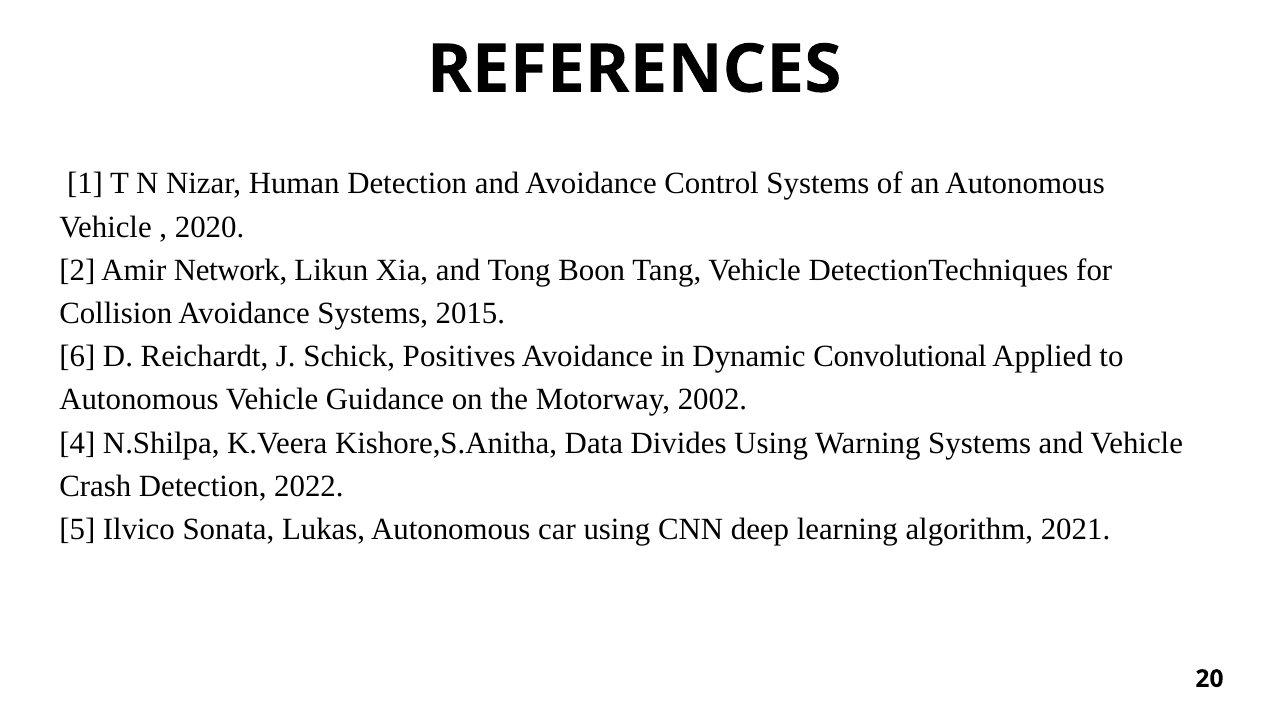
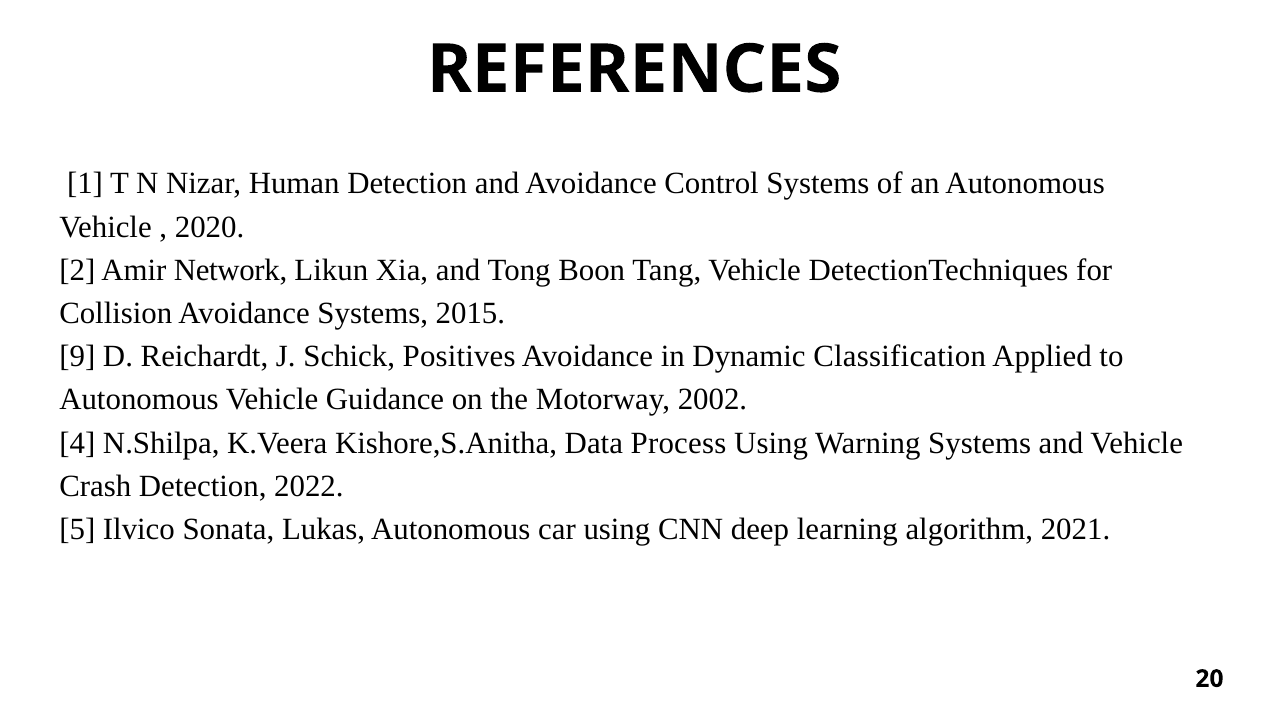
6: 6 -> 9 (77, 356)
Convolutional: Convolutional -> Classification (900, 356)
Divides: Divides -> Process (678, 443)
